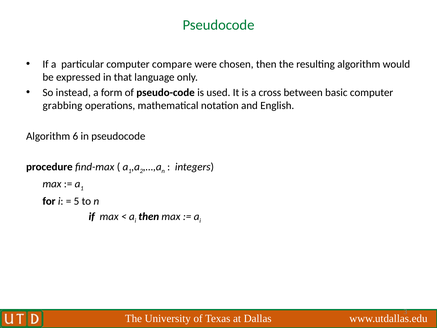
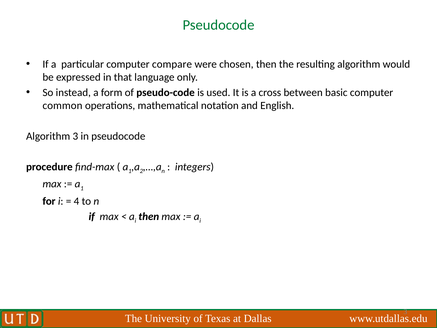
grabbing: grabbing -> common (62, 106)
Algorithm 6: 6 -> 3 (75, 136)
5: 5 -> 4 (76, 201)
